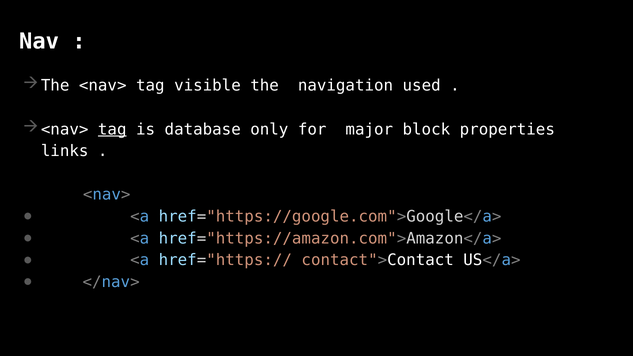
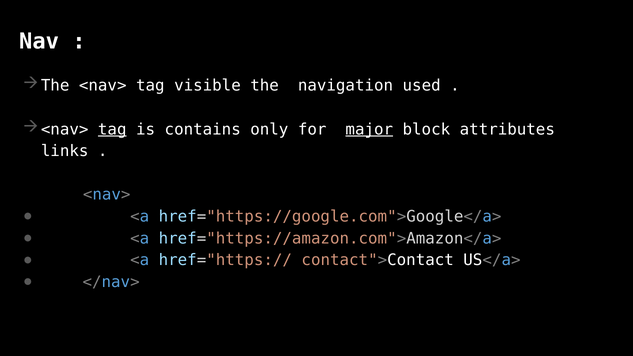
database: database -> contains (203, 129)
major underline: none -> present (369, 129)
properties: properties -> attributes (507, 129)
